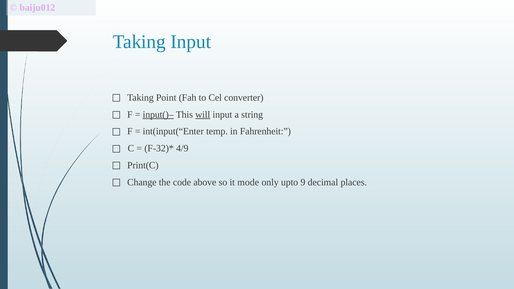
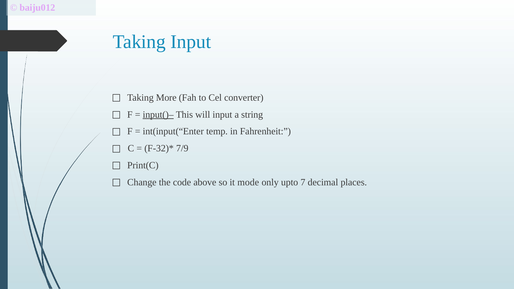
Point: Point -> More (166, 98)
will underline: present -> none (203, 115)
4/9: 4/9 -> 7/9 (182, 148)
9: 9 -> 7 (303, 182)
